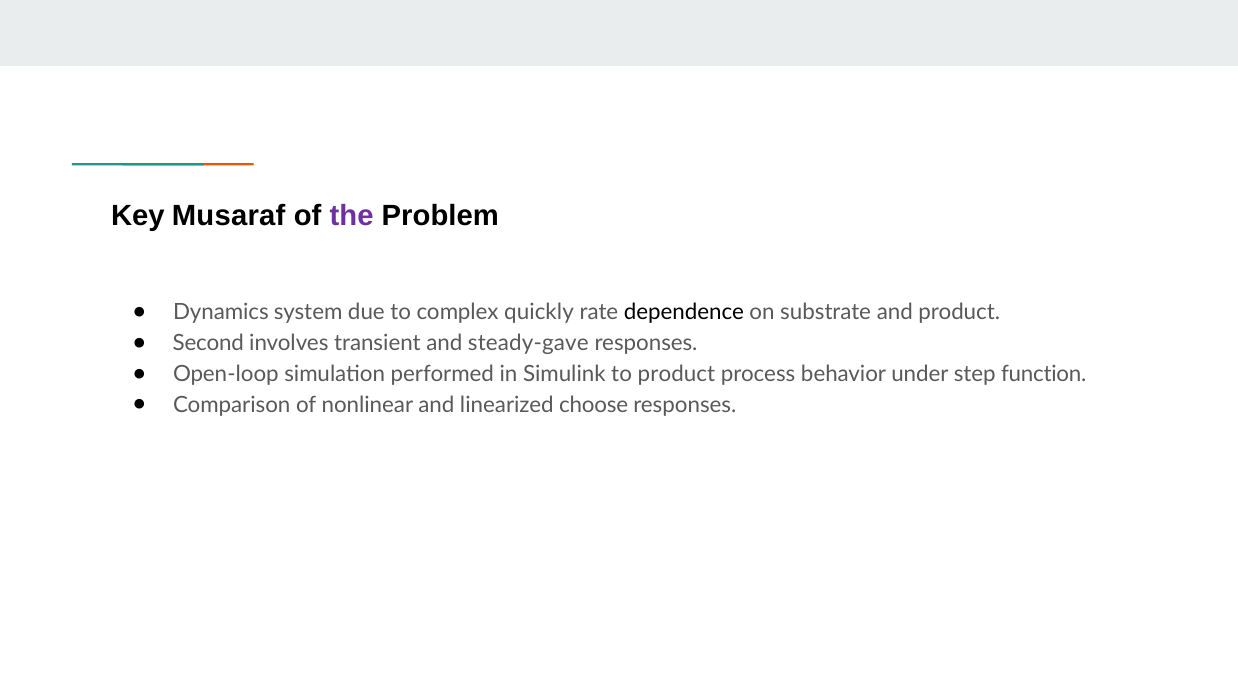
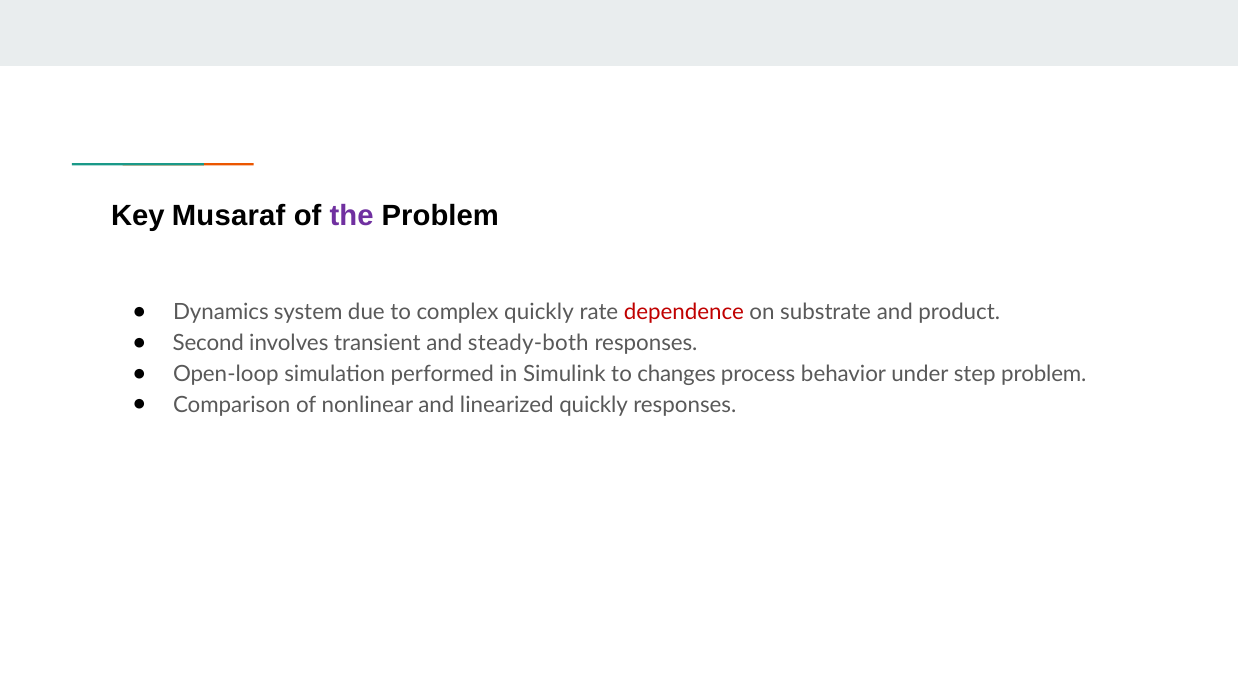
dependence colour: black -> red (684, 313)
steady-gave: steady-gave -> steady-both (528, 343)
to product: product -> changes (677, 374)
step function: function -> problem (1044, 374)
linearized choose: choose -> quickly (594, 405)
